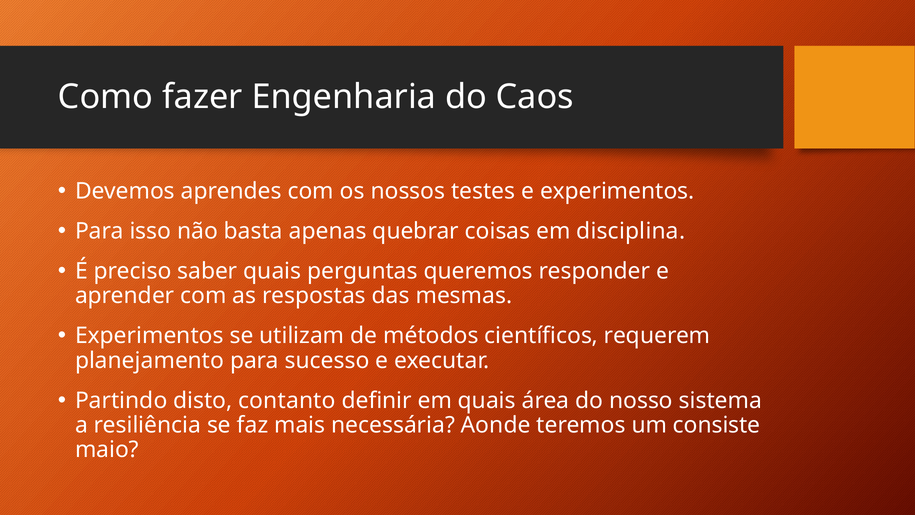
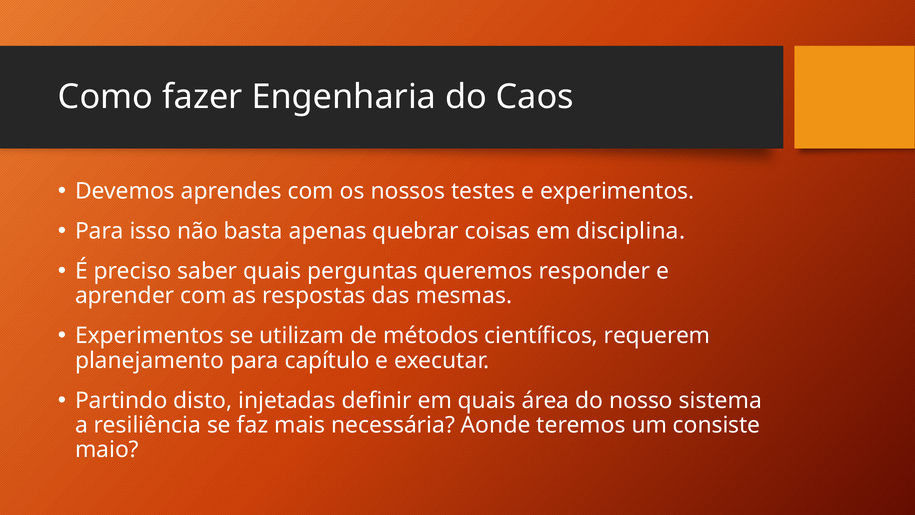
sucesso: sucesso -> capítulo (327, 360)
contanto: contanto -> injetadas (287, 400)
